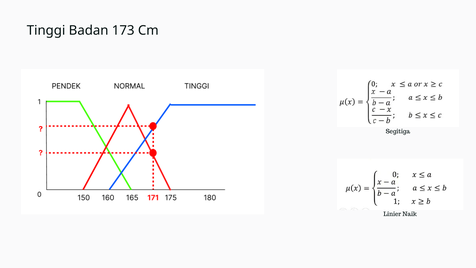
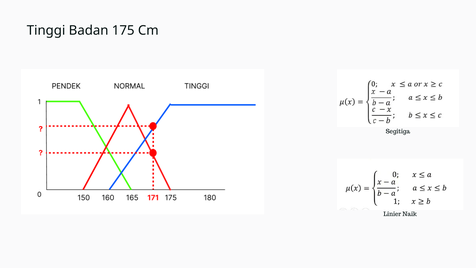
173: 173 -> 175 (123, 31)
